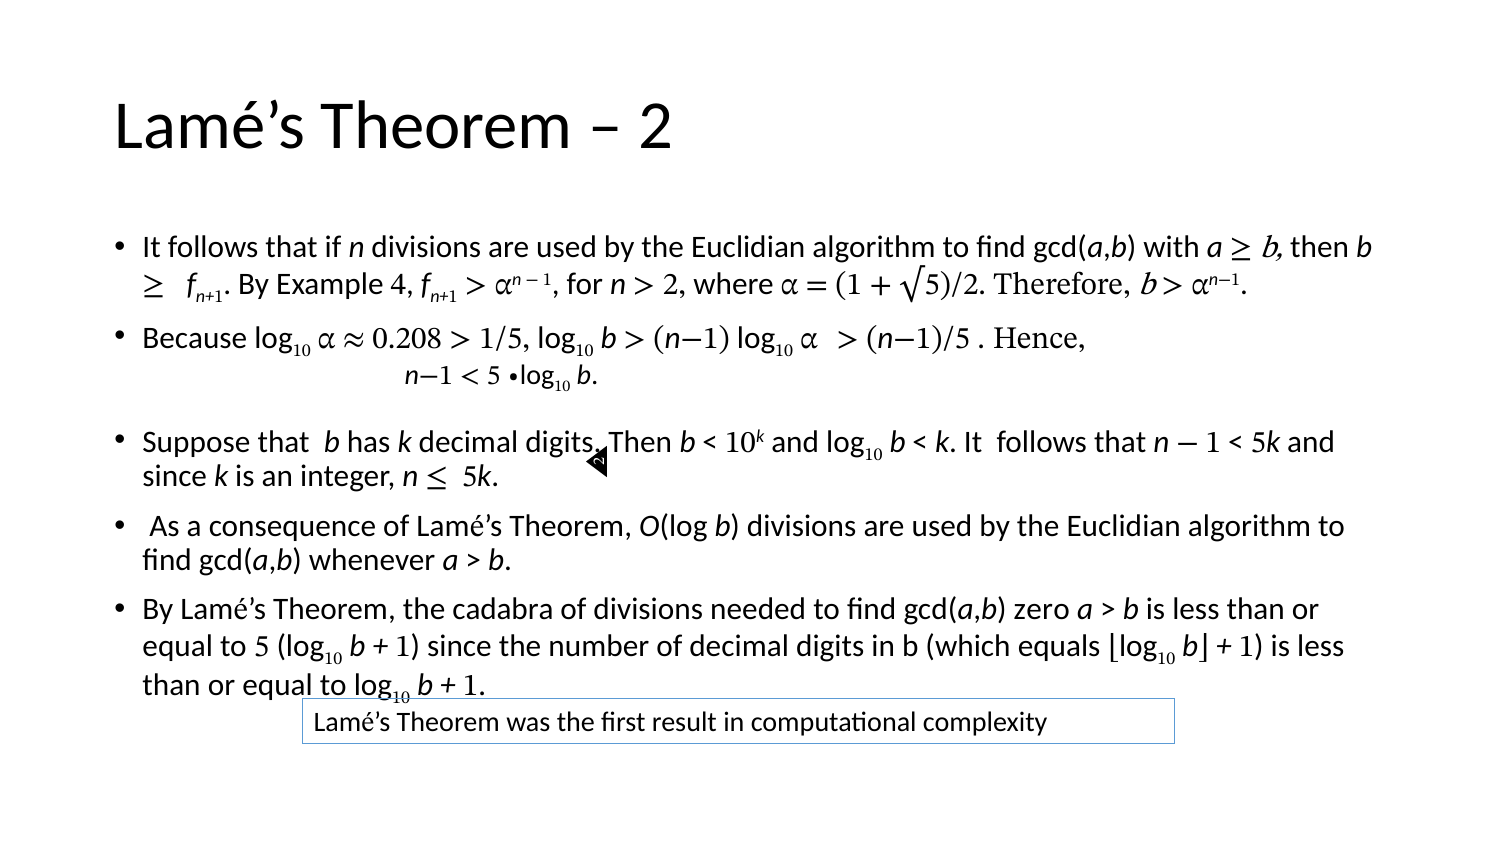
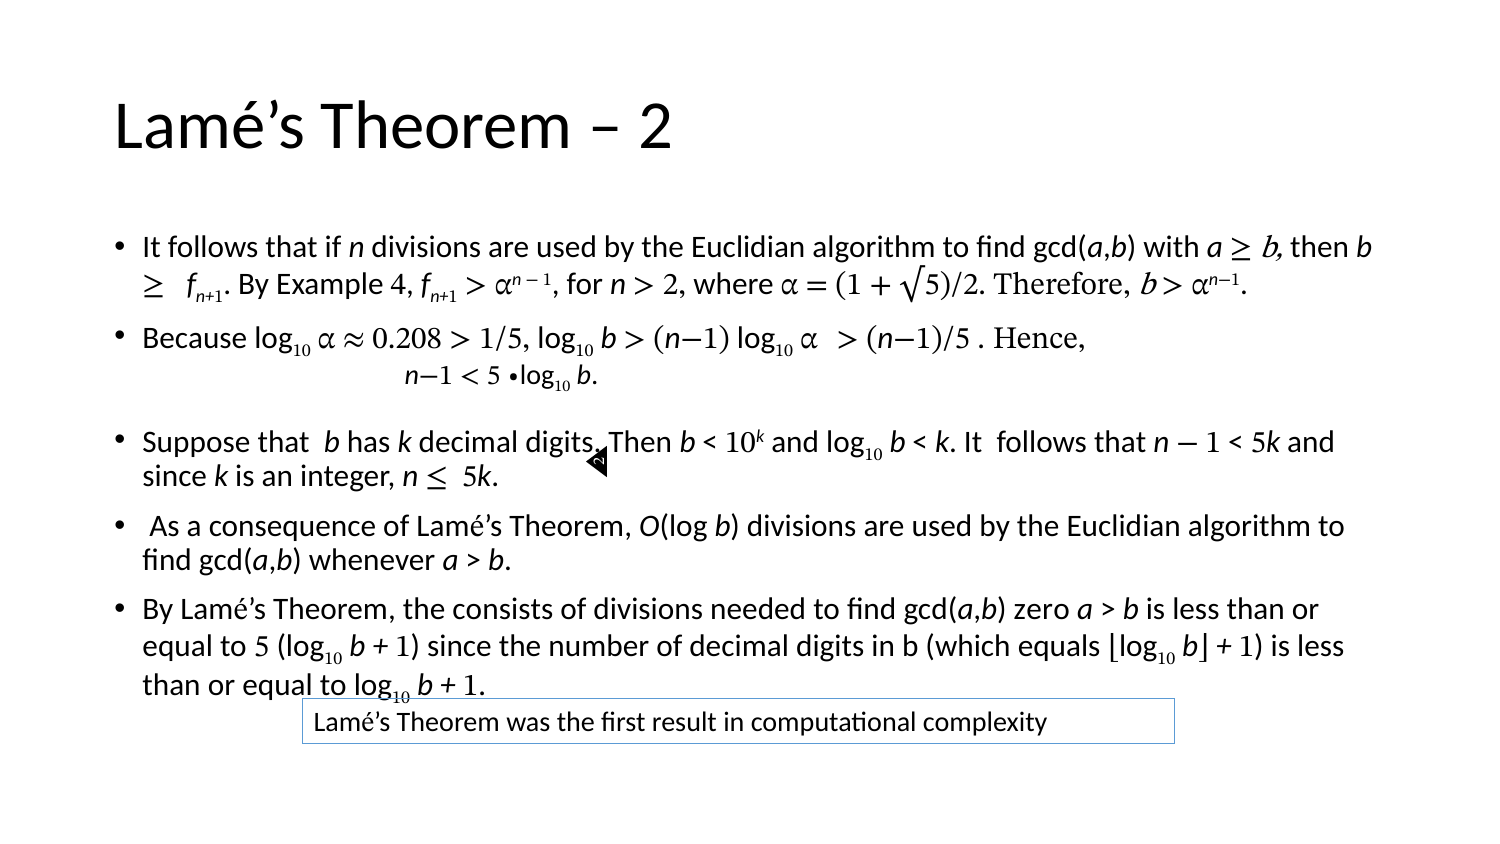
cadabra: cadabra -> consists (503, 609)
